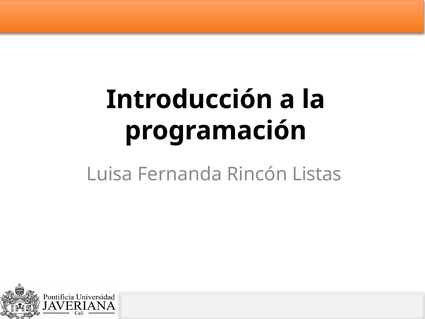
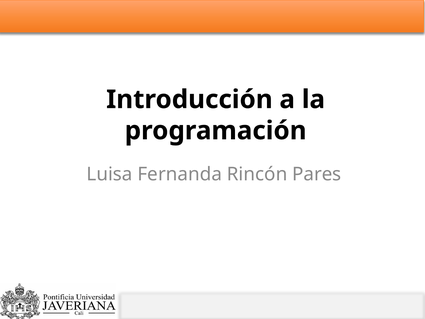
Listas: Listas -> Pares (317, 174)
